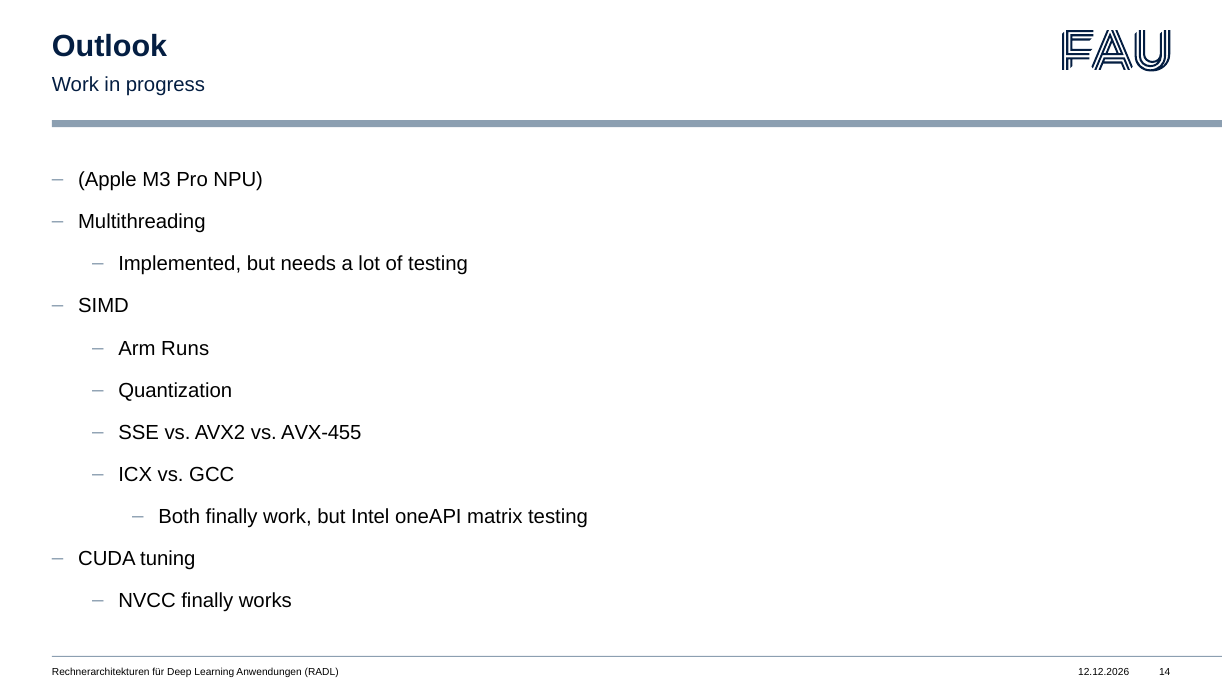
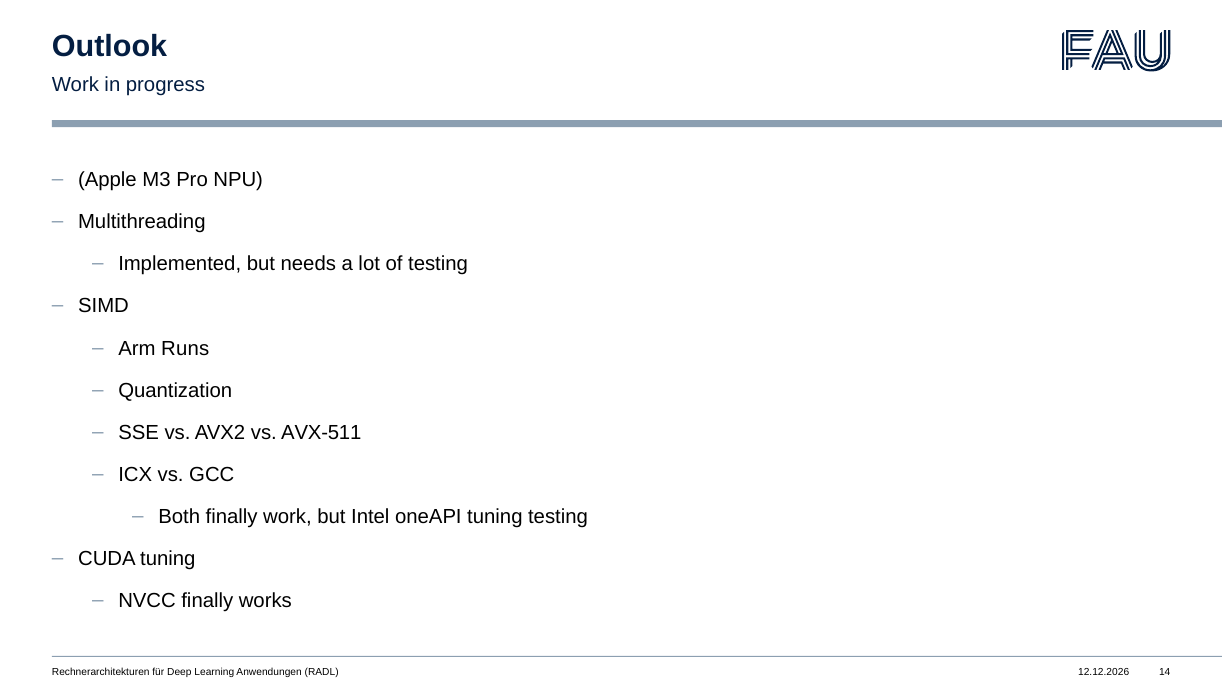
AVX-455: AVX-455 -> AVX-511 (321, 432)
oneAPI matrix: matrix -> tuning (495, 516)
